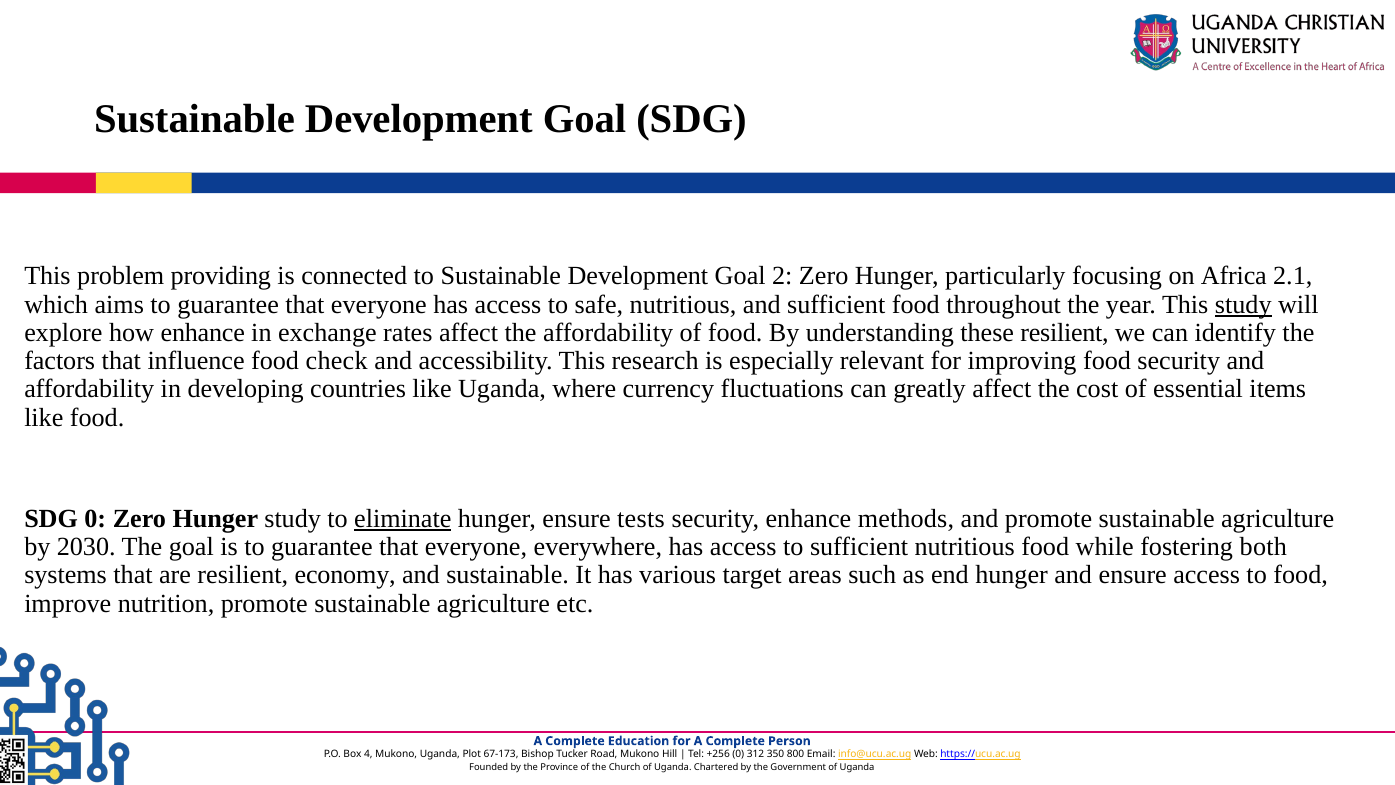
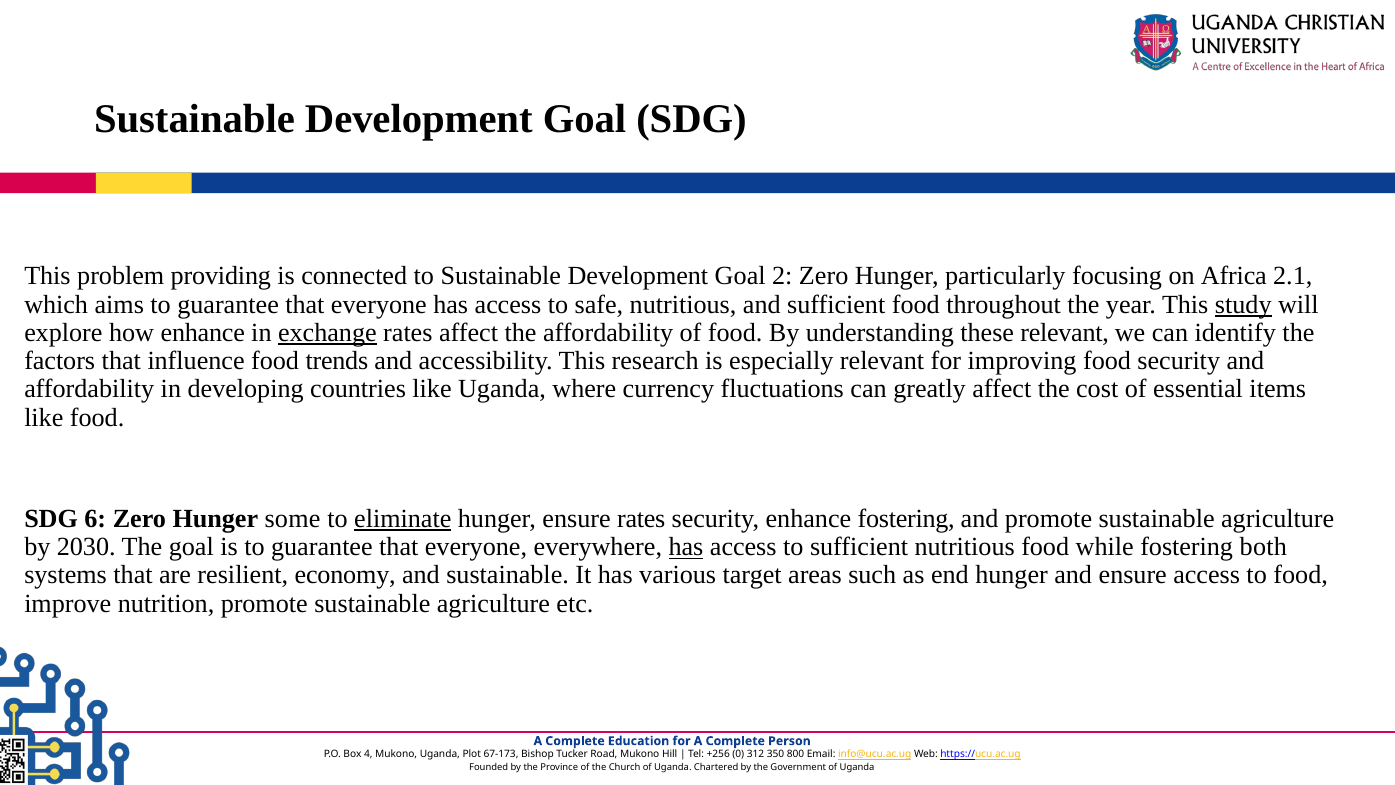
exchange underline: none -> present (327, 333)
these resilient: resilient -> relevant (1065, 333)
check: check -> trends (337, 361)
SDG 0: 0 -> 6 (95, 519)
Hunger study: study -> some (292, 519)
ensure tests: tests -> rates (641, 519)
enhance methods: methods -> fostering (906, 519)
has underline: none -> present (686, 547)
